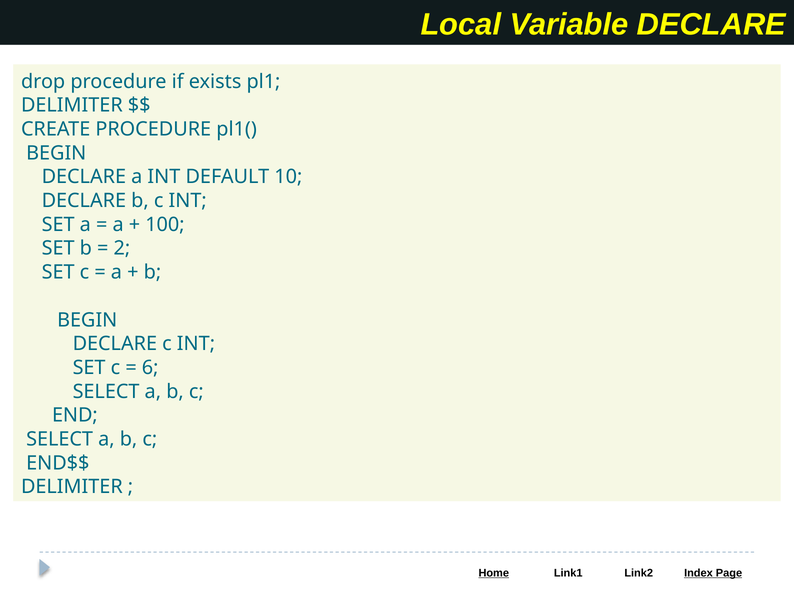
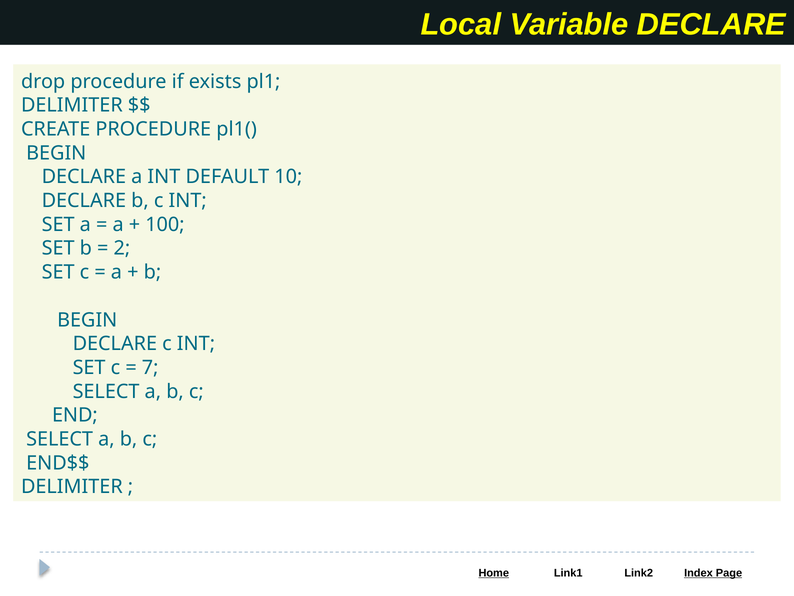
6: 6 -> 7 (150, 367)
